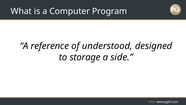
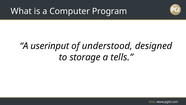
reference: reference -> userinput (50, 46)
side: side -> tells (122, 57)
